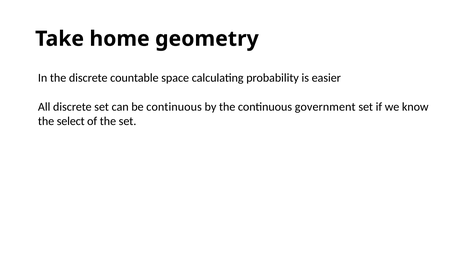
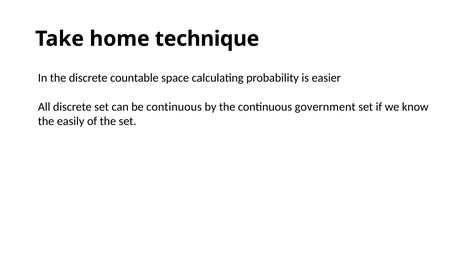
geometry: geometry -> technique (207, 39)
select: select -> easily (71, 121)
